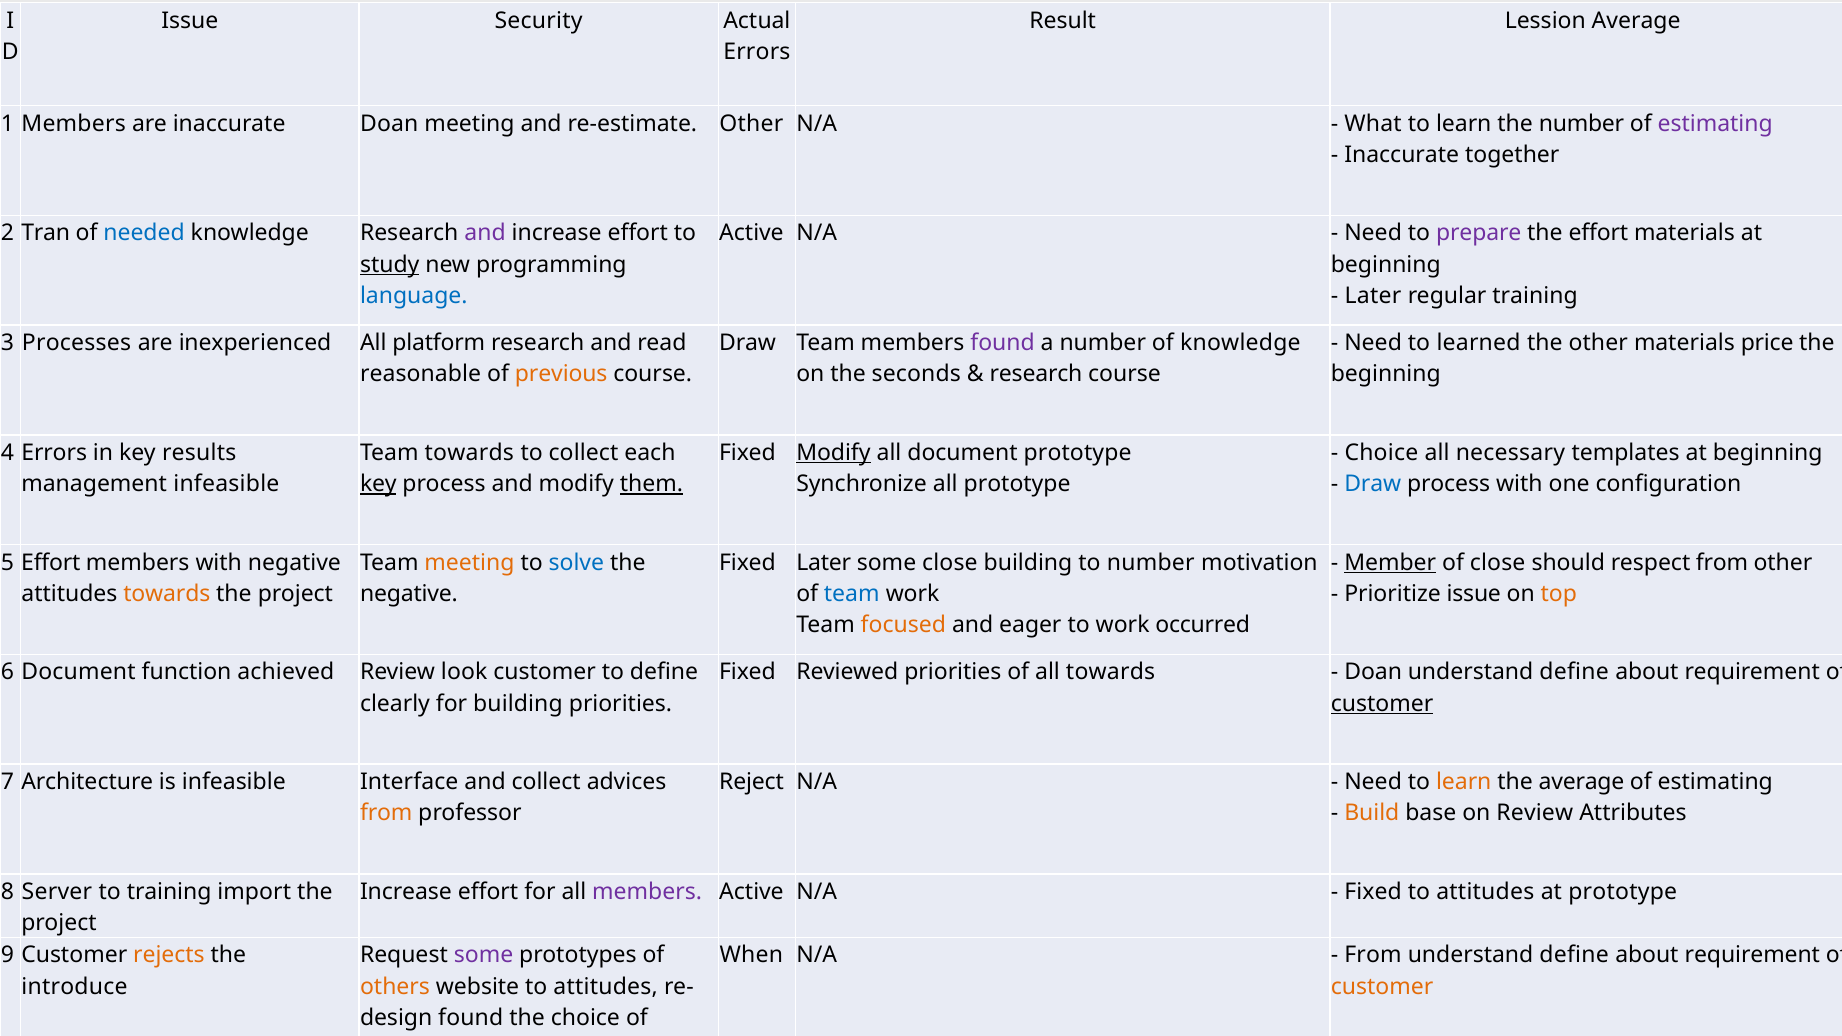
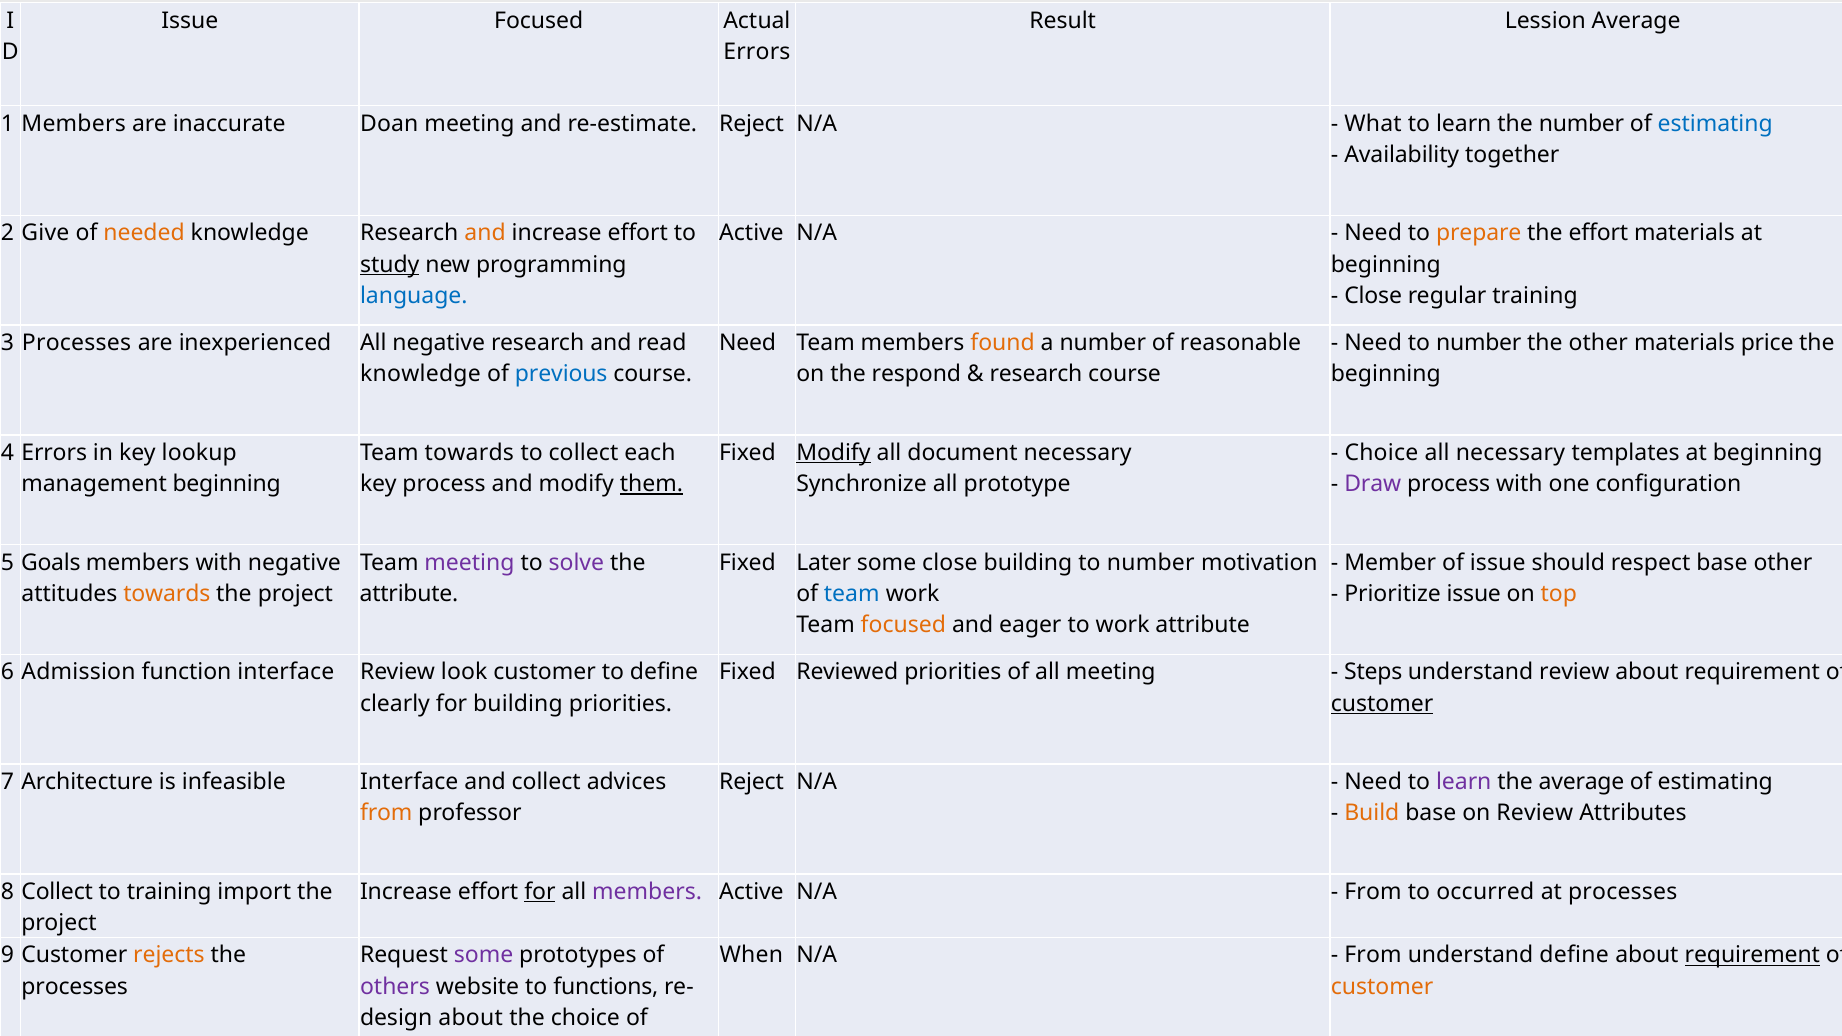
Issue Security: Security -> Focused (539, 21)
re-estimate Other: Other -> Reject (752, 124)
estimating colour: purple -> blue (1715, 124)
Inaccurate: Inaccurate -> Availability (1402, 155)
Tran: Tran -> Give (45, 233)
needed colour: blue -> orange (144, 233)
and colour: purple -> orange (485, 233)
prepare colour: purple -> orange (1479, 233)
Later: Later -> Close (1373, 296)
All platform: platform -> negative (439, 343)
Draw: Draw -> Need (748, 343)
found colour: purple -> orange (1003, 343)
of knowledge: knowledge -> reasonable (1240, 343)
Need to learned: learned -> number (1479, 343)
reasonable: reasonable -> knowledge (420, 374)
previous colour: orange -> blue (561, 374)
seconds: seconds -> respond (916, 374)
results: results -> lookup (199, 453)
document prototype: prototype -> necessary (1078, 453)
management infeasible: infeasible -> beginning (227, 484)
key underline: present -> none (378, 484)
Draw colour: blue -> purple (1373, 484)
5 Effort: Effort -> Goals (51, 563)
meeting colour: orange -> purple (469, 563)
solve colour: blue -> purple (576, 563)
Member underline: present -> none (1390, 563)
of close: close -> issue (1498, 563)
respect from: from -> base (1722, 563)
negative: negative -> attribute (409, 594)
work occurred: occurred -> attribute (1203, 625)
6 Document: Document -> Admission (79, 672)
function achieved: achieved -> interface (286, 672)
all towards: towards -> meeting (1111, 672)
Doan: Doan -> Steps (1373, 672)
define: define -> review (1574, 672)
learn colour: orange -> purple (1464, 782)
8 Server: Server -> Collect (57, 892)
for underline: none -> present (540, 892)
Fixed: Fixed -> From (1373, 892)
attitudes: attitudes -> occurred (1485, 892)
at prototype: prototype -> processes (1623, 892)
requirement underline: none -> present (1752, 955)
introduce: introduce -> processes (75, 987)
others colour: orange -> purple (395, 987)
website to attitudes: attitudes -> functions (606, 987)
found: found -> about (471, 1018)
